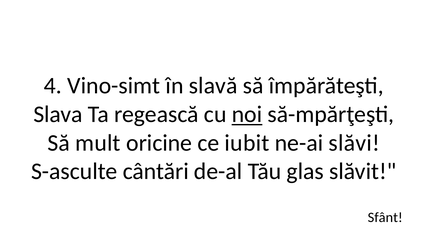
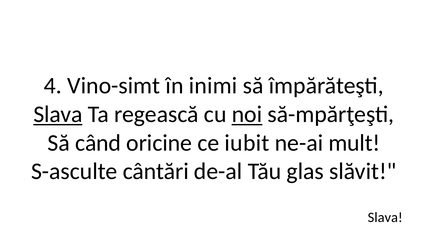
slavă: slavă -> inimi (213, 86)
Slava underline: none -> present (58, 114)
mult: mult -> când (98, 143)
slăvi: slăvi -> mult (354, 143)
Sfânt: Sfânt -> Slava (385, 217)
